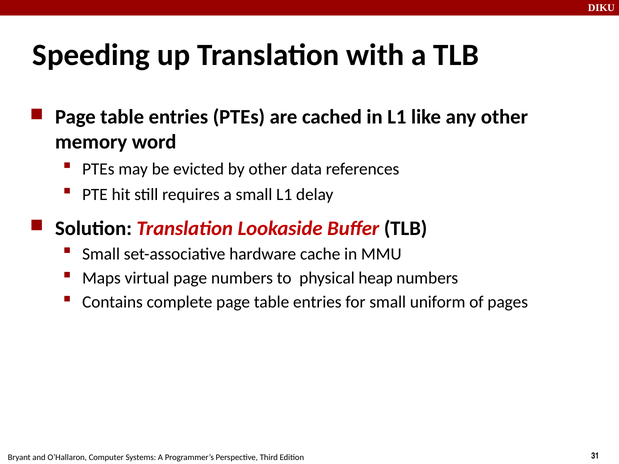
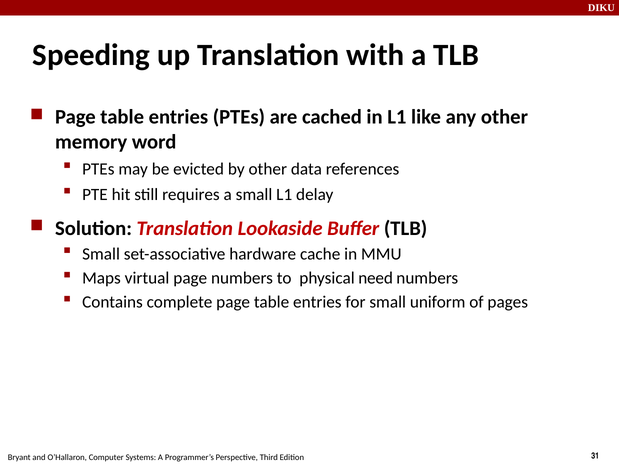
heap: heap -> need (376, 278)
